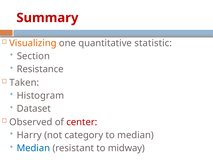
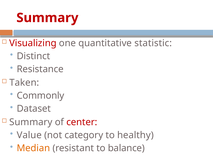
Visualizing colour: orange -> red (33, 43)
Section: Section -> Distinct (33, 56)
Histogram: Histogram -> Commonly (40, 95)
Observed: Observed -> Summary (31, 122)
Harry: Harry -> Value (29, 135)
to median: median -> healthy (135, 135)
Median colour: blue -> orange (33, 148)
midway: midway -> balance (126, 148)
